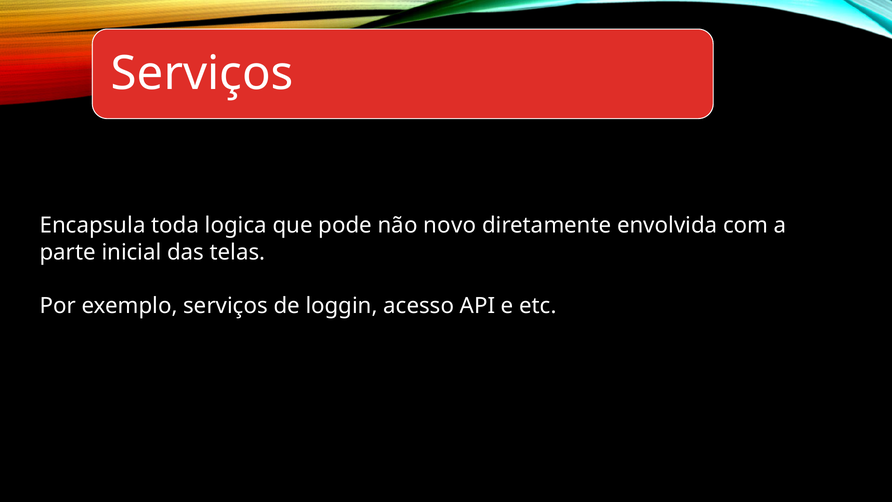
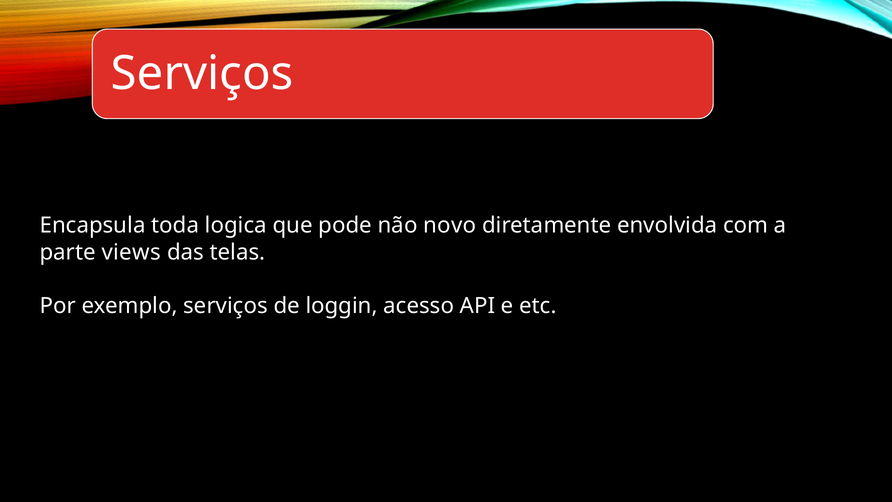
inicial: inicial -> views (131, 252)
